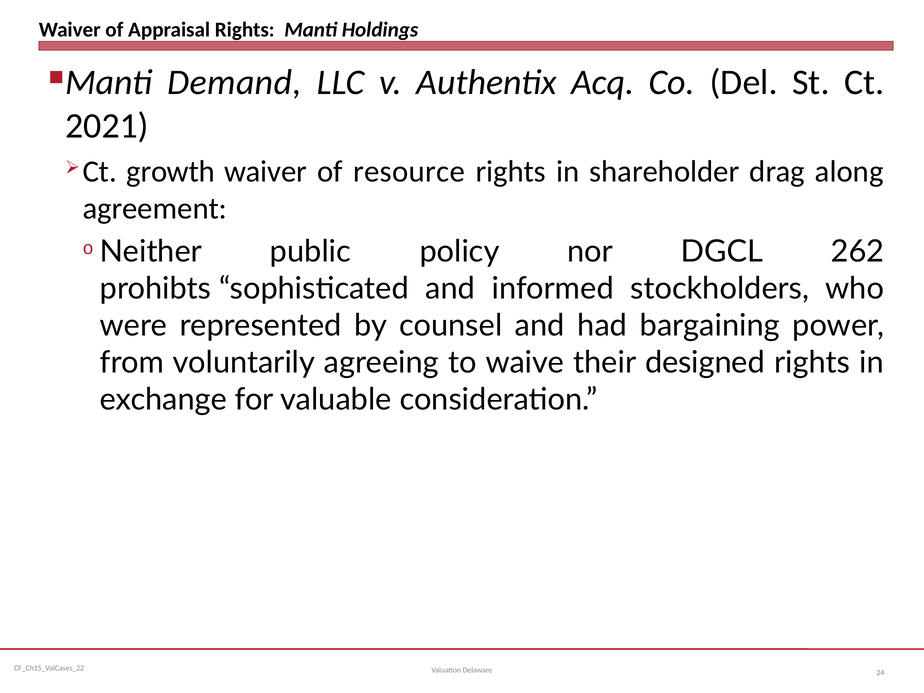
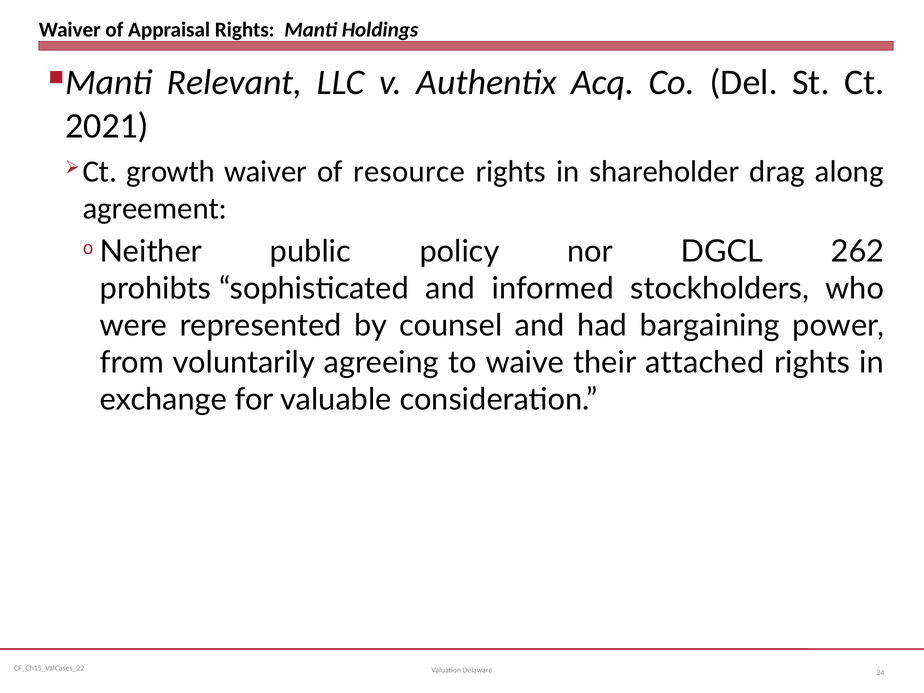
Demand: Demand -> Relevant (235, 83)
designed: designed -> attached (705, 362)
